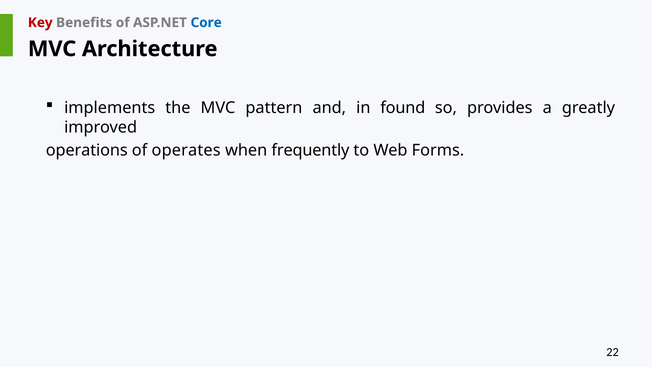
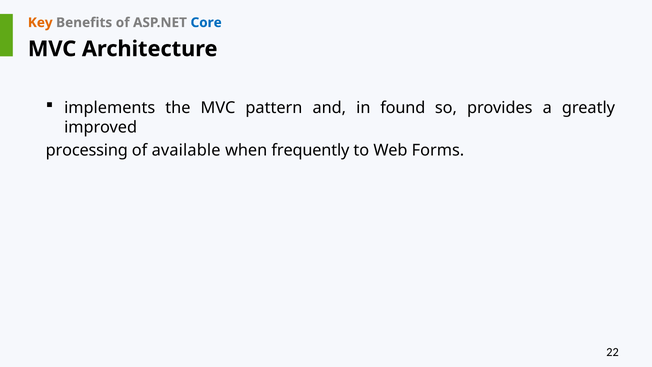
Key colour: red -> orange (40, 23)
operations: operations -> processing (87, 150)
operates: operates -> available (186, 150)
